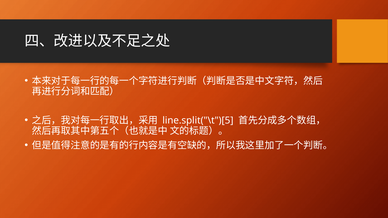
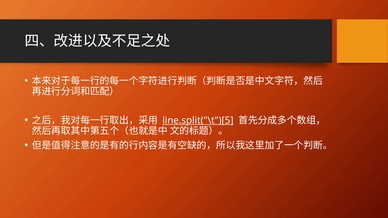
line.split("\t")[5 underline: none -> present (198, 121)
